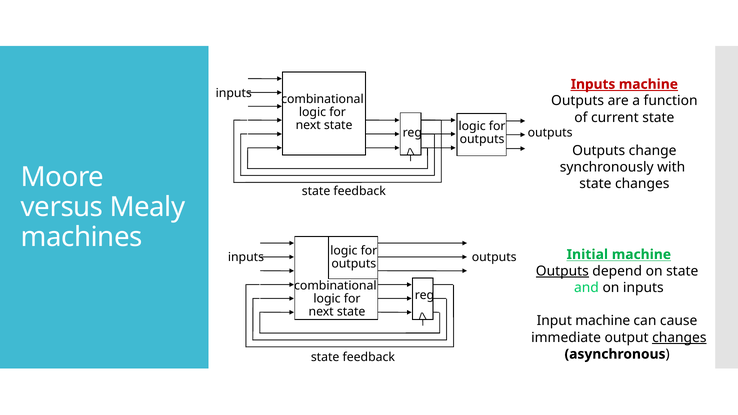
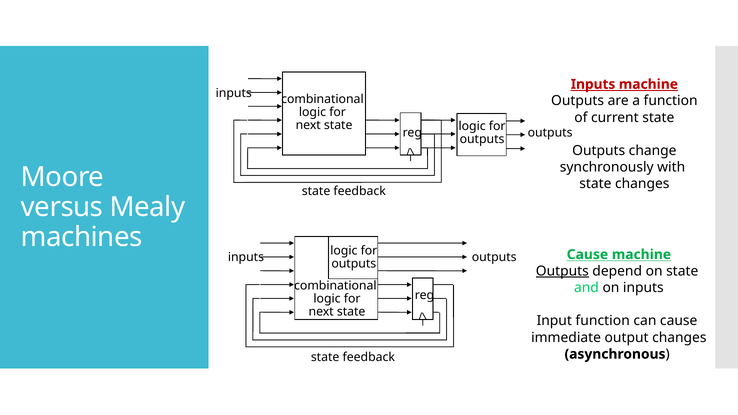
Initial: Initial -> Cause (587, 255)
Input machine: machine -> function (603, 321)
changes underline: present -> none (679, 338)
